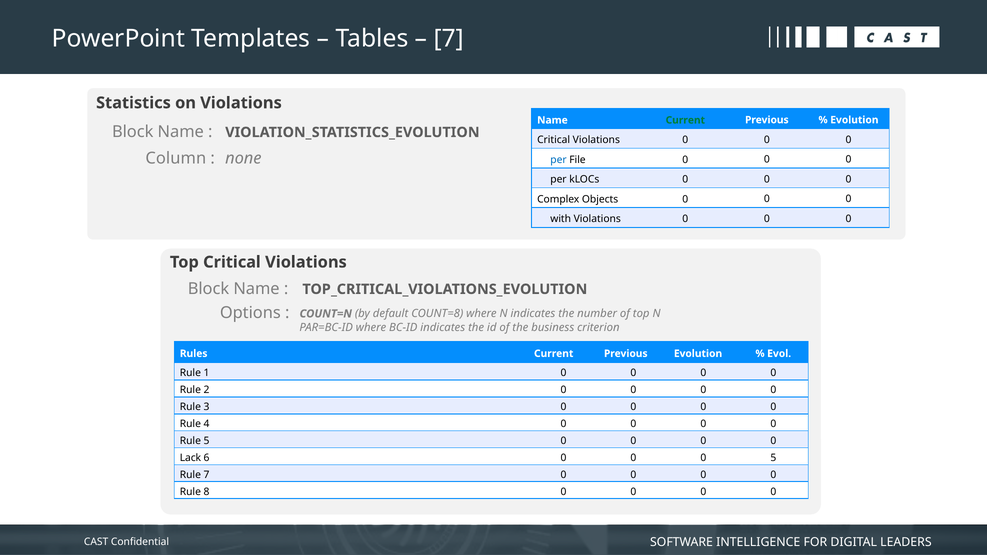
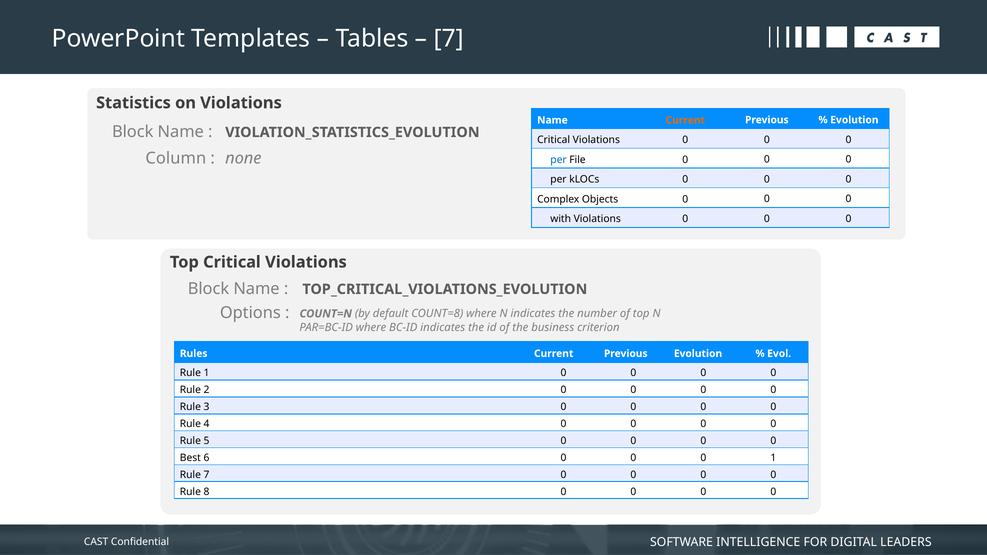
Current colour: green -> orange (685, 120)
Lack: Lack -> Best (190, 458)
0 5: 5 -> 1 (773, 458)
